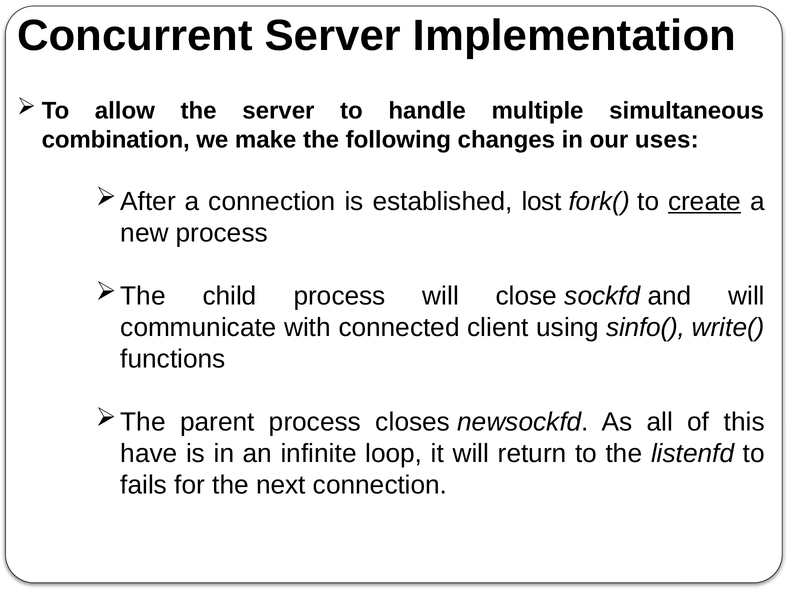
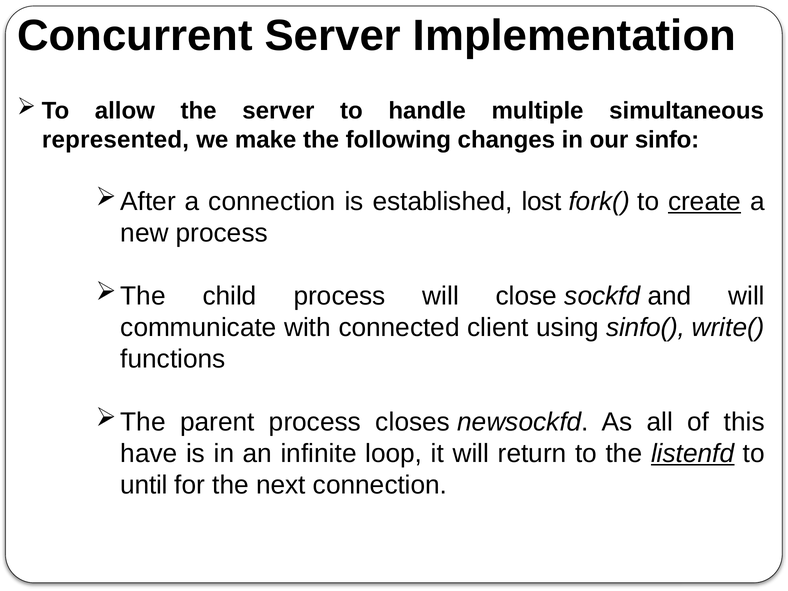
combination: combination -> represented (116, 140)
uses: uses -> sinfo (667, 140)
listenfd underline: none -> present (693, 454)
fails: fails -> until (144, 485)
